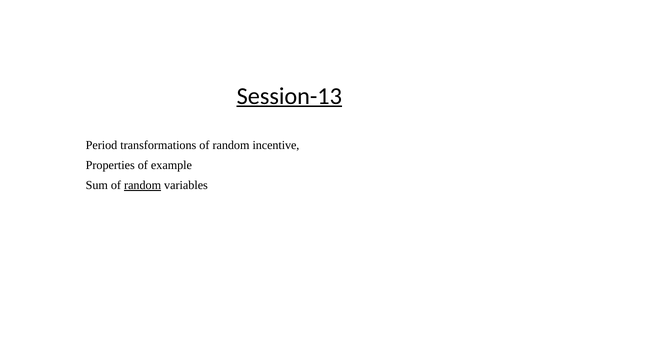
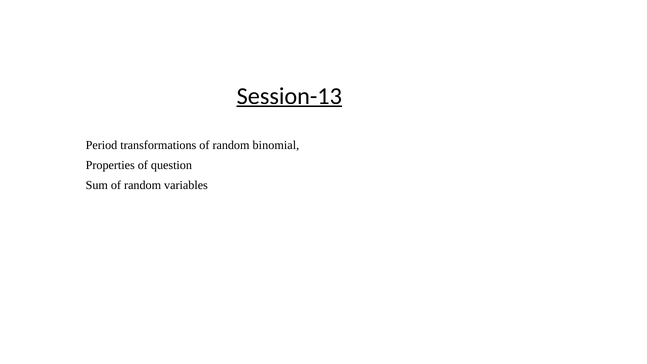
incentive: incentive -> binomial (276, 145)
example: example -> question (171, 165)
random underline: present -> none (143, 185)
